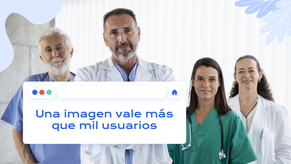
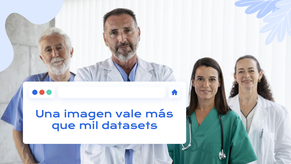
usuarios: usuarios -> datasets (130, 126)
